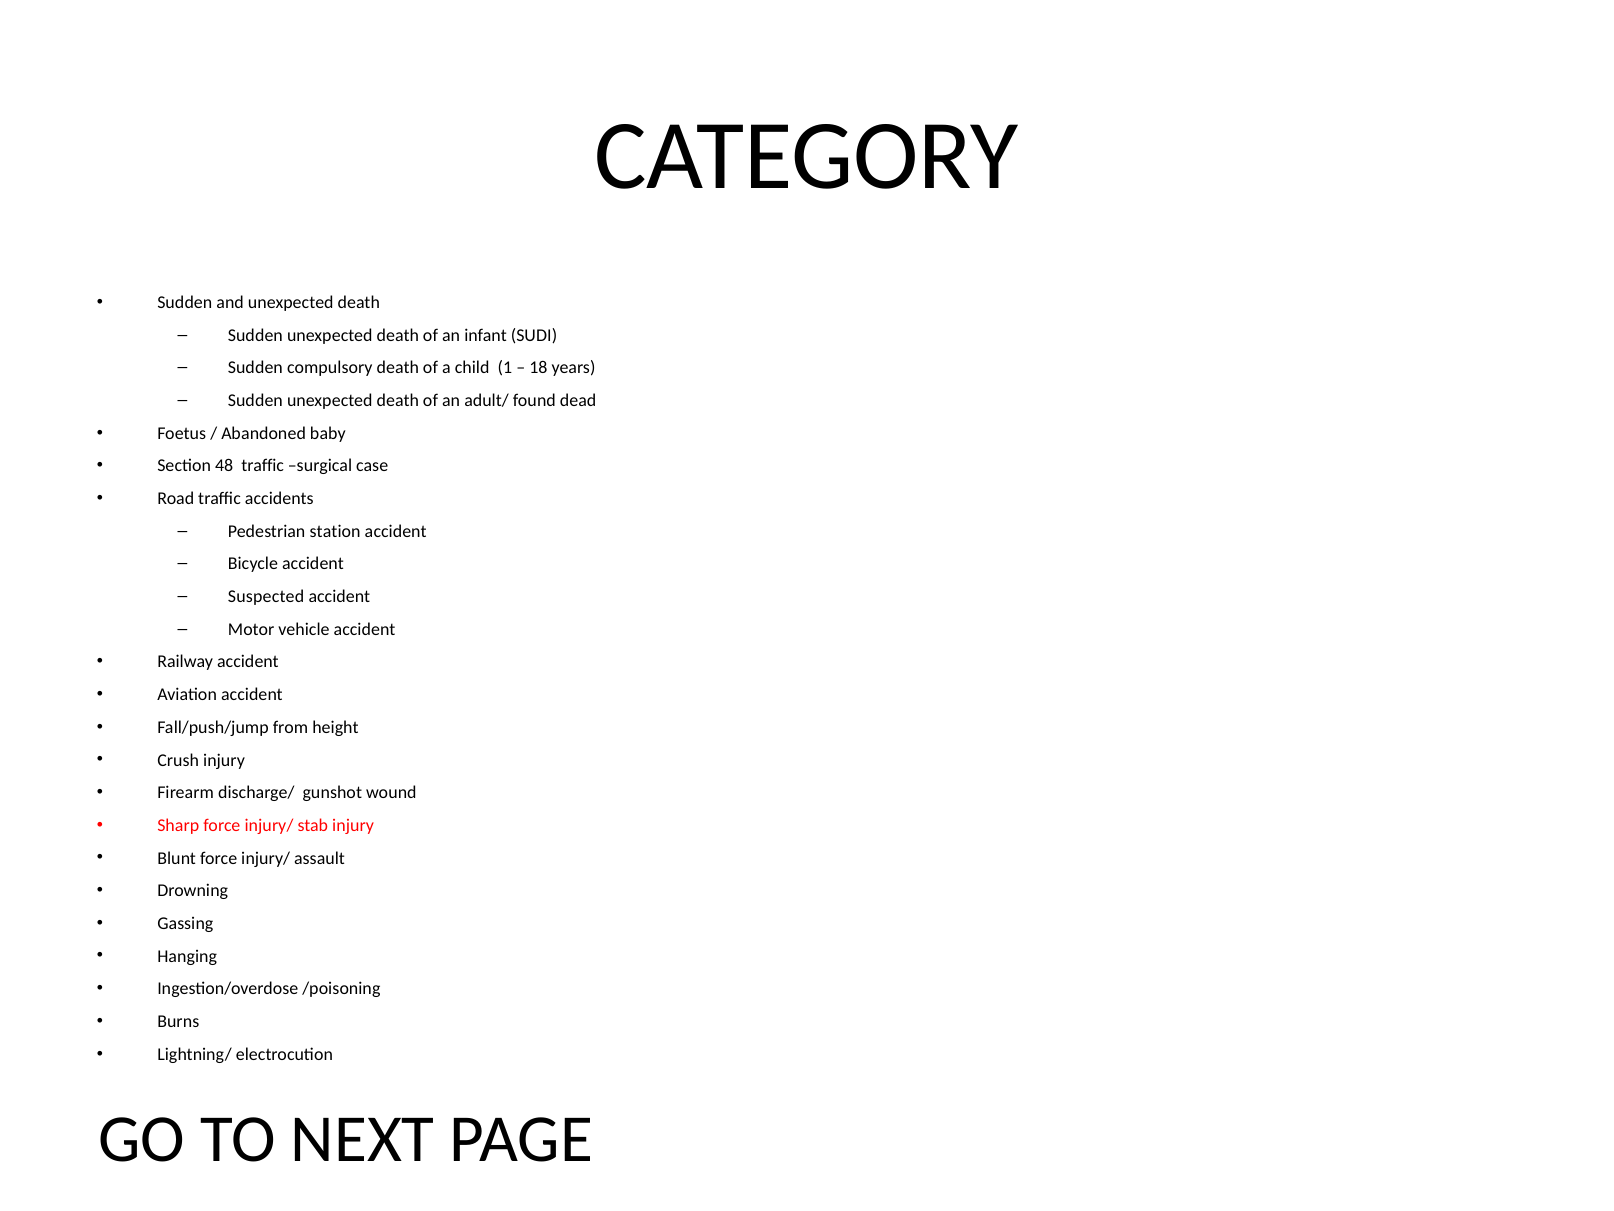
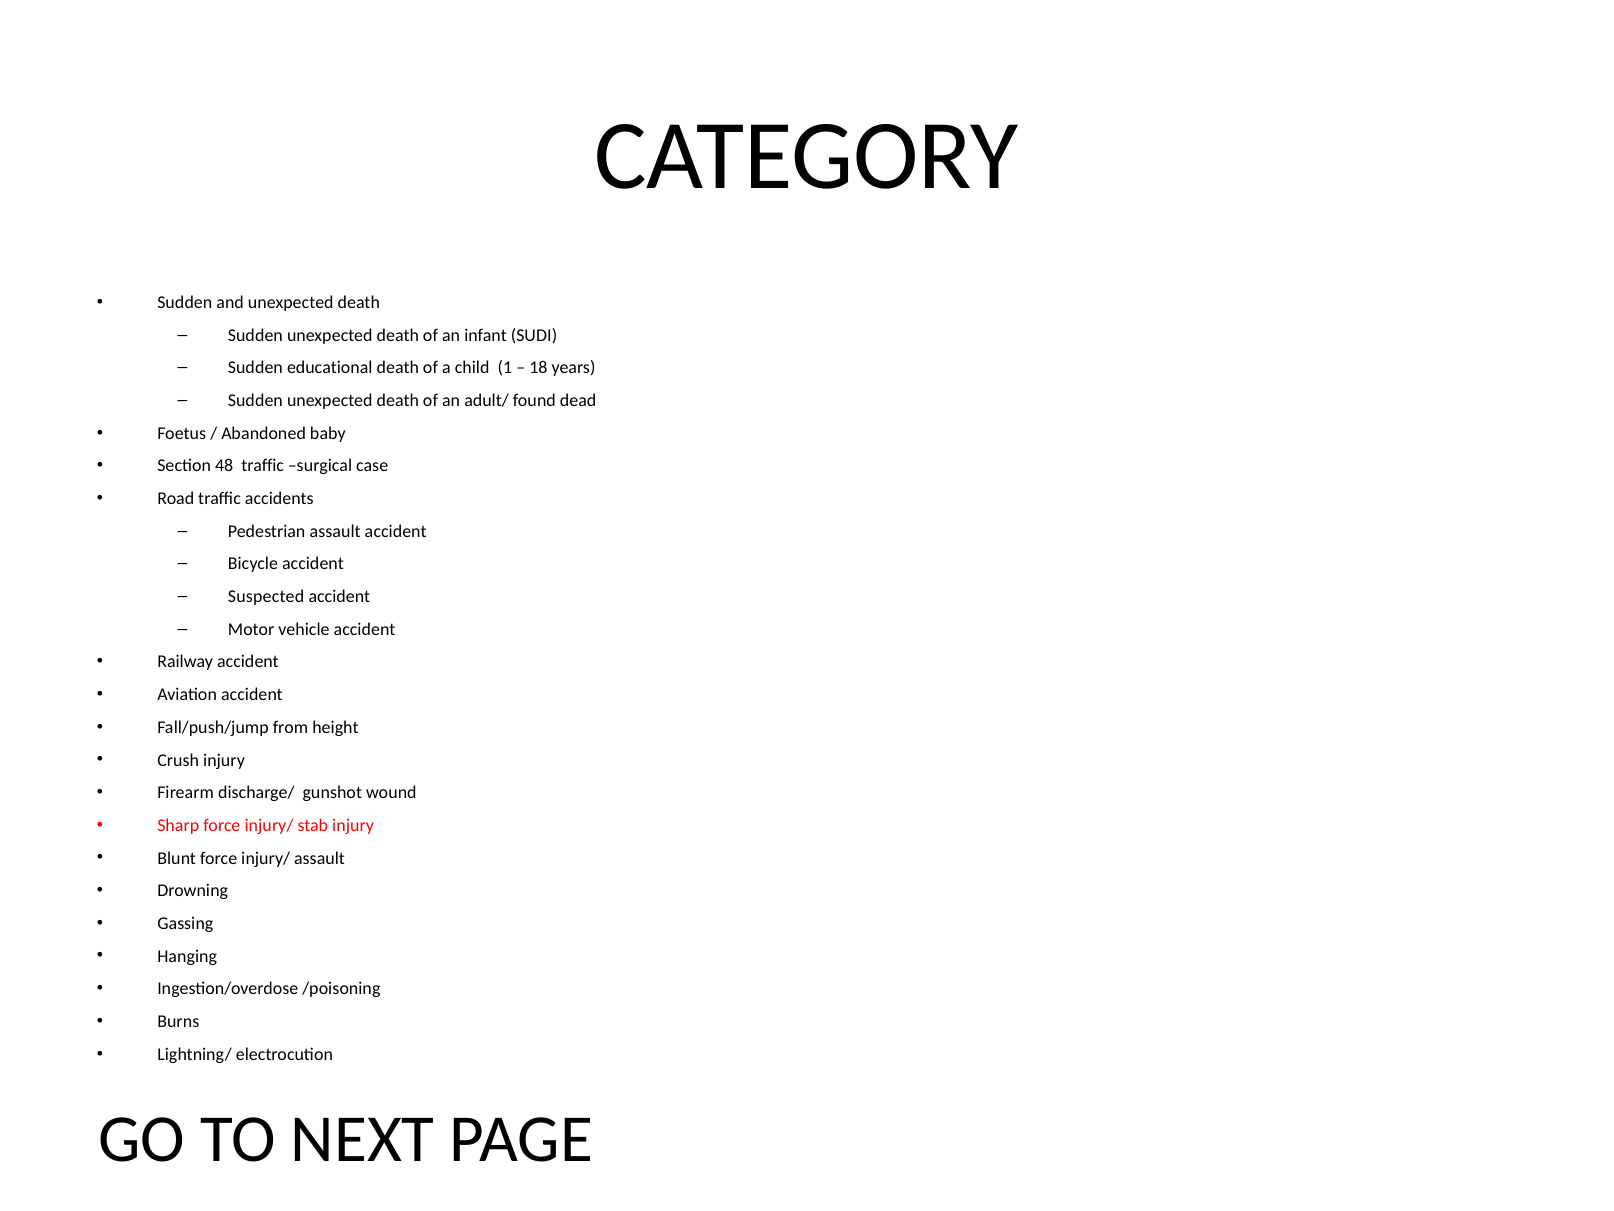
compulsory: compulsory -> educational (330, 368)
Pedestrian station: station -> assault (335, 531)
